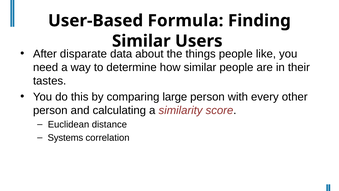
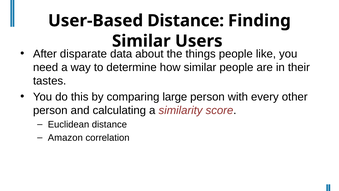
User-Based Formula: Formula -> Distance (186, 21)
Systems: Systems -> Amazon (65, 138)
